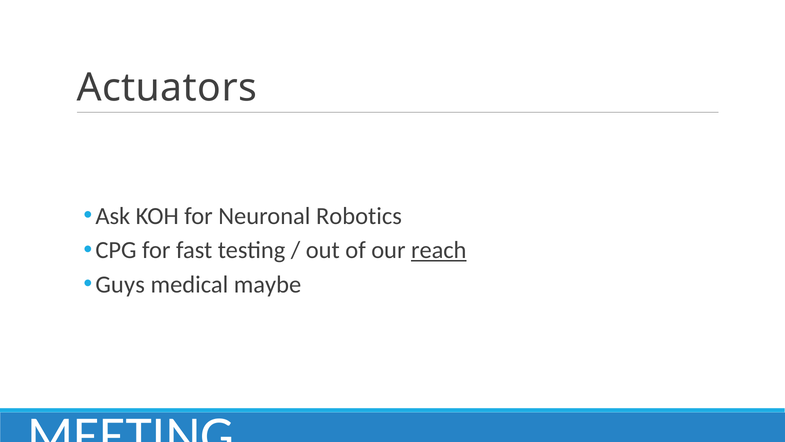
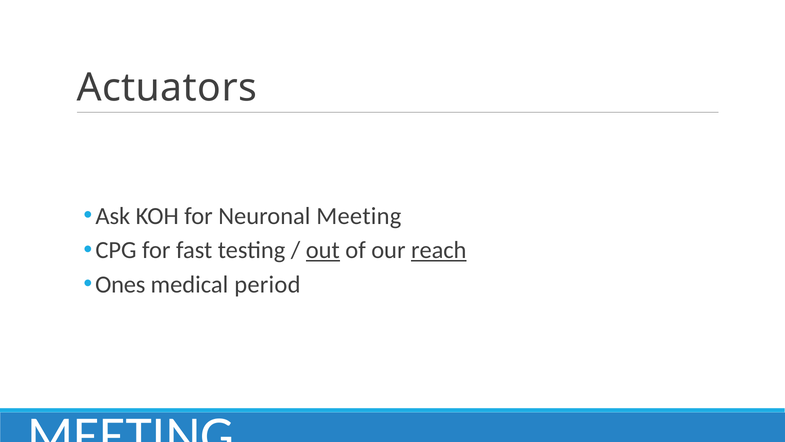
Neuronal Robotics: Robotics -> Meeting (359, 216)
out underline: none -> present (323, 250)
Guys: Guys -> Ones (120, 284)
maybe: maybe -> period (267, 284)
